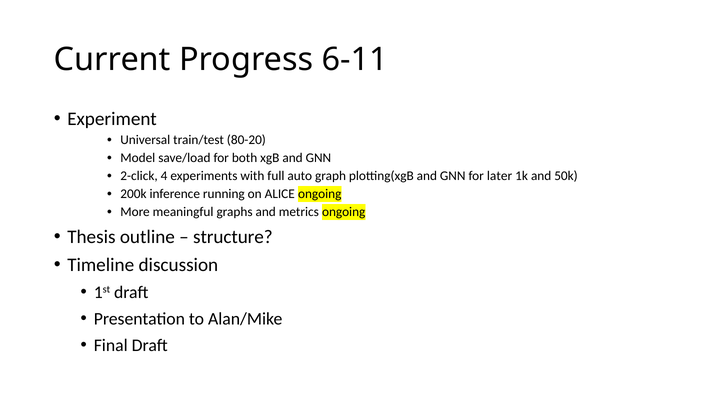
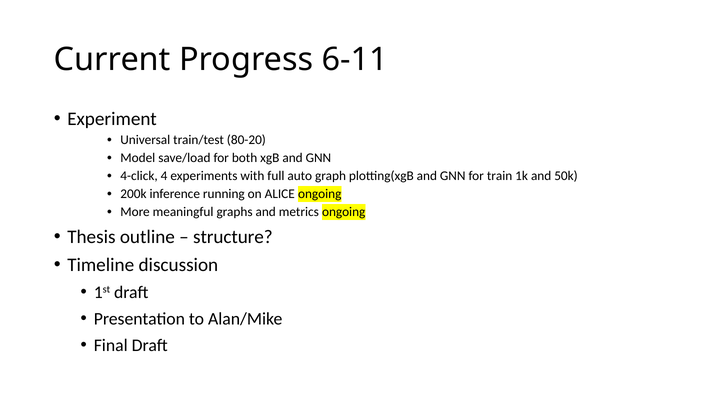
2-click: 2-click -> 4-click (139, 176)
later: later -> train (500, 176)
